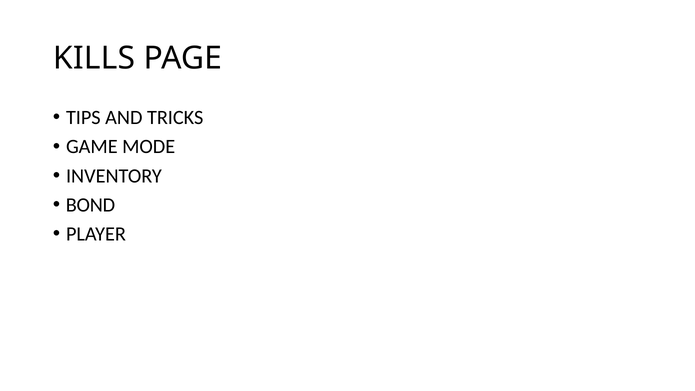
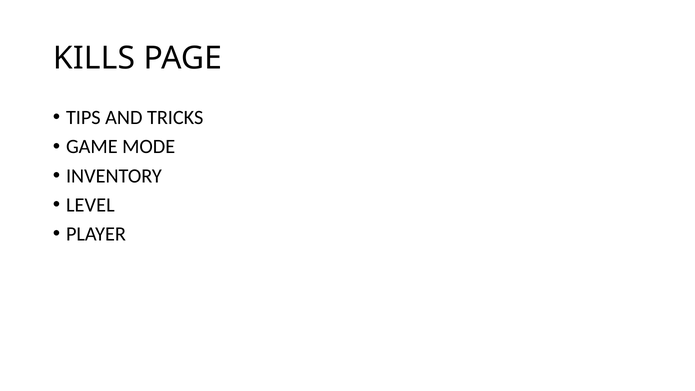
BOND: BOND -> LEVEL (90, 205)
